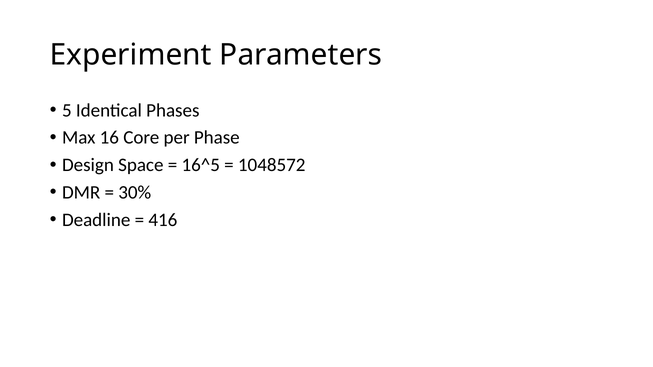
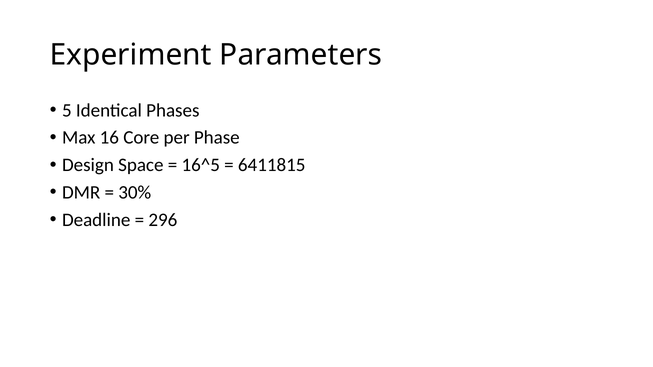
1048572: 1048572 -> 6411815 (272, 165)
416: 416 -> 296 (163, 220)
